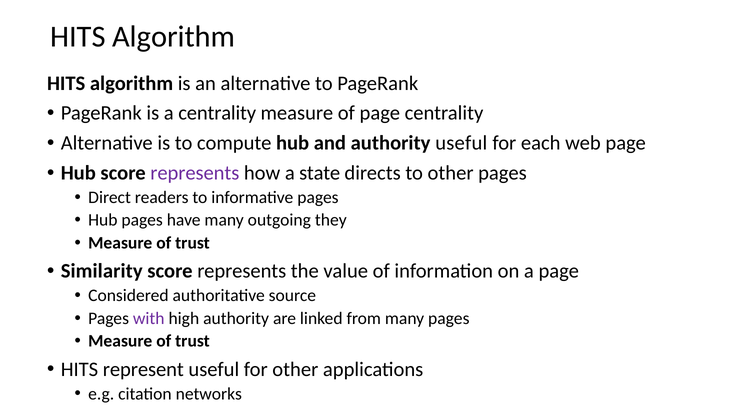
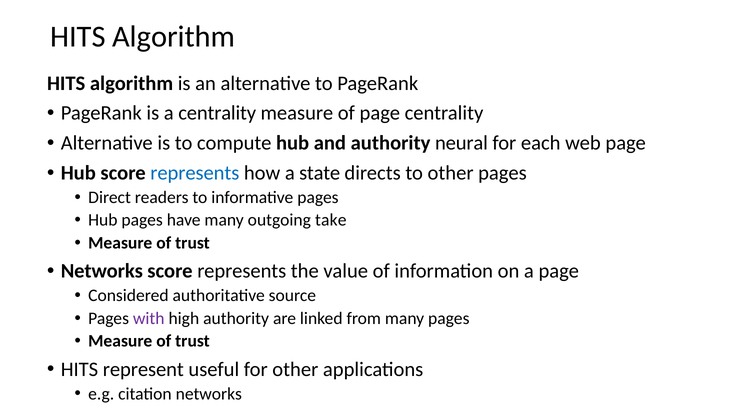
authority useful: useful -> neural (461, 143)
represents colour: purple -> blue (195, 173)
they: they -> take (331, 220)
Similarity: Similarity -> Networks (102, 271)
